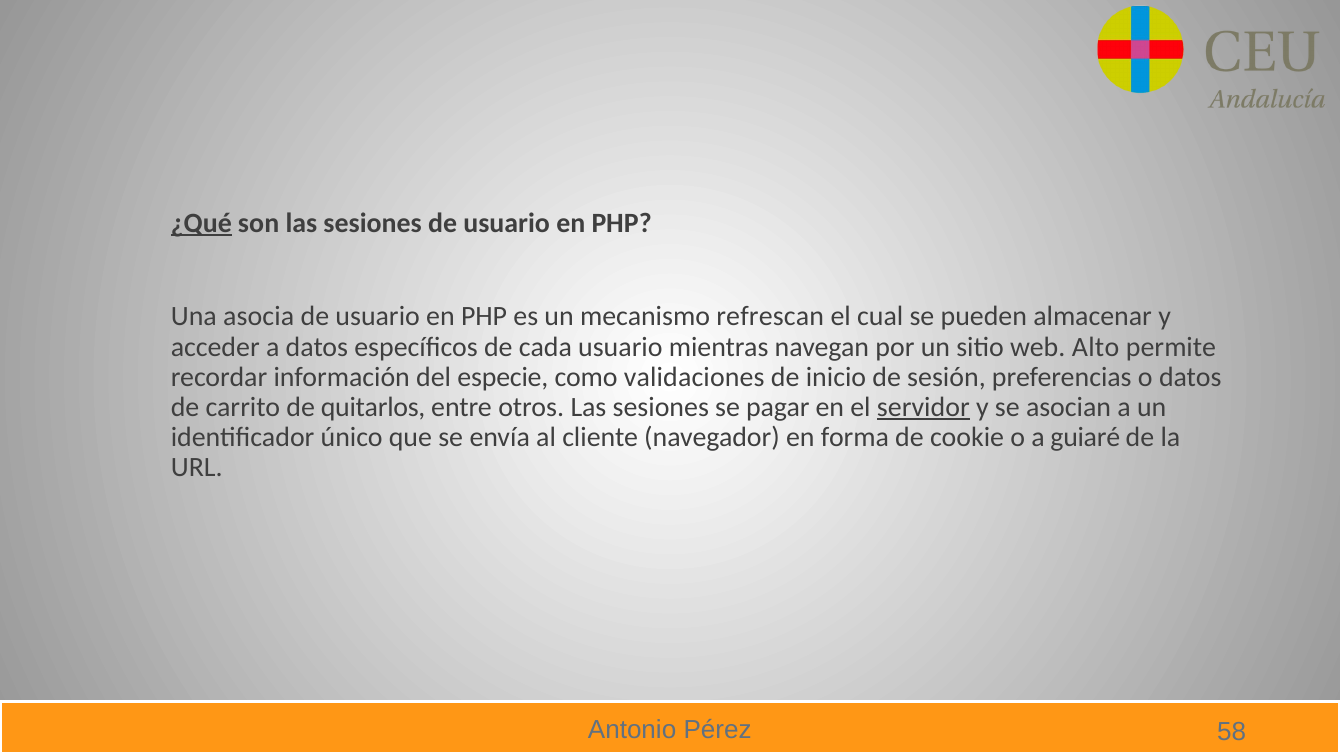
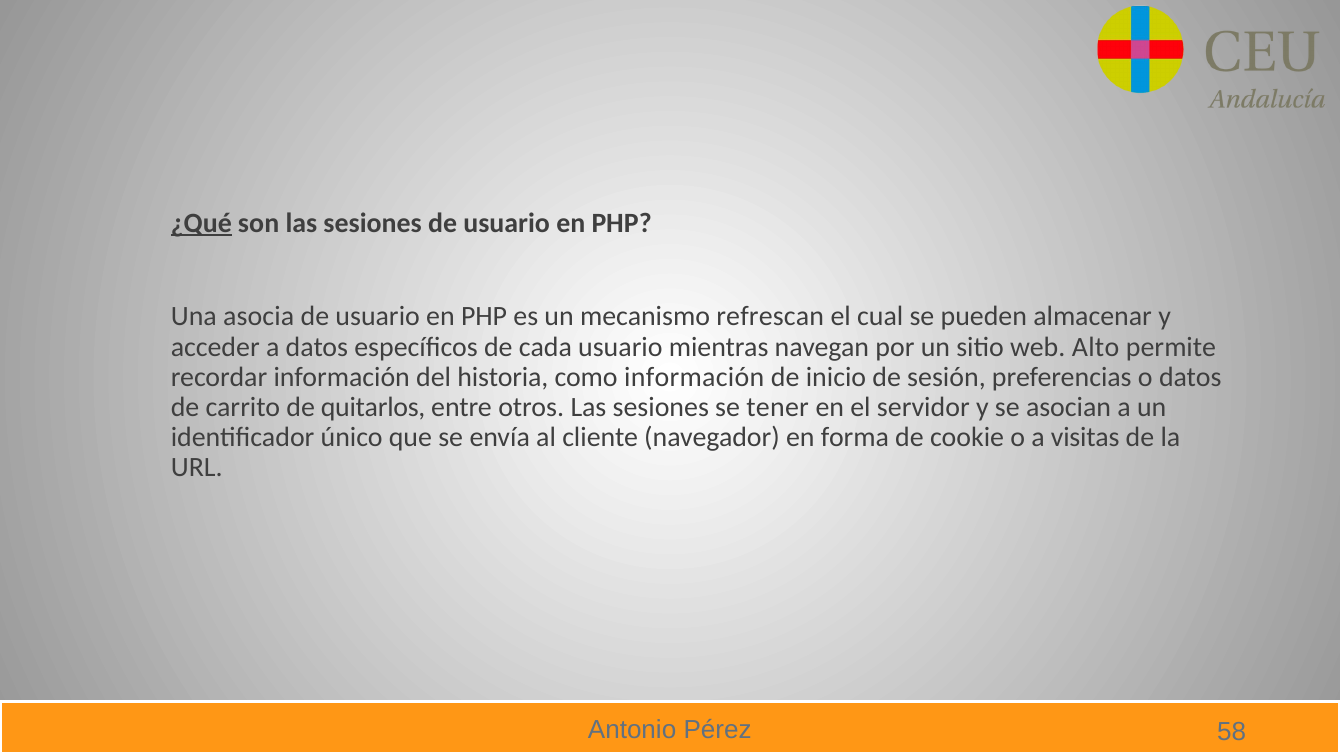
especie: especie -> historia (503, 377)
como validaciones: validaciones -> información (694, 377)
pagar: pagar -> tener (778, 407)
servidor underline: present -> none (923, 407)
guiaré: guiaré -> visitas (1085, 437)
